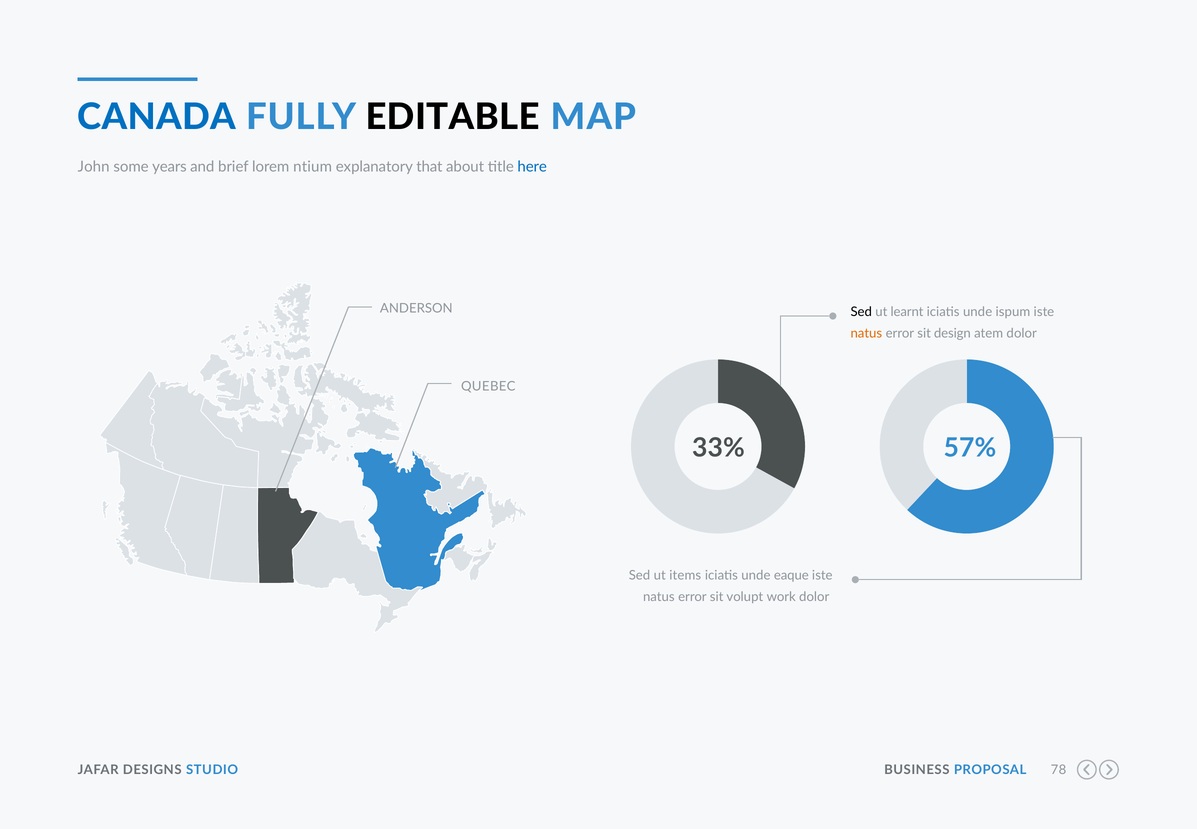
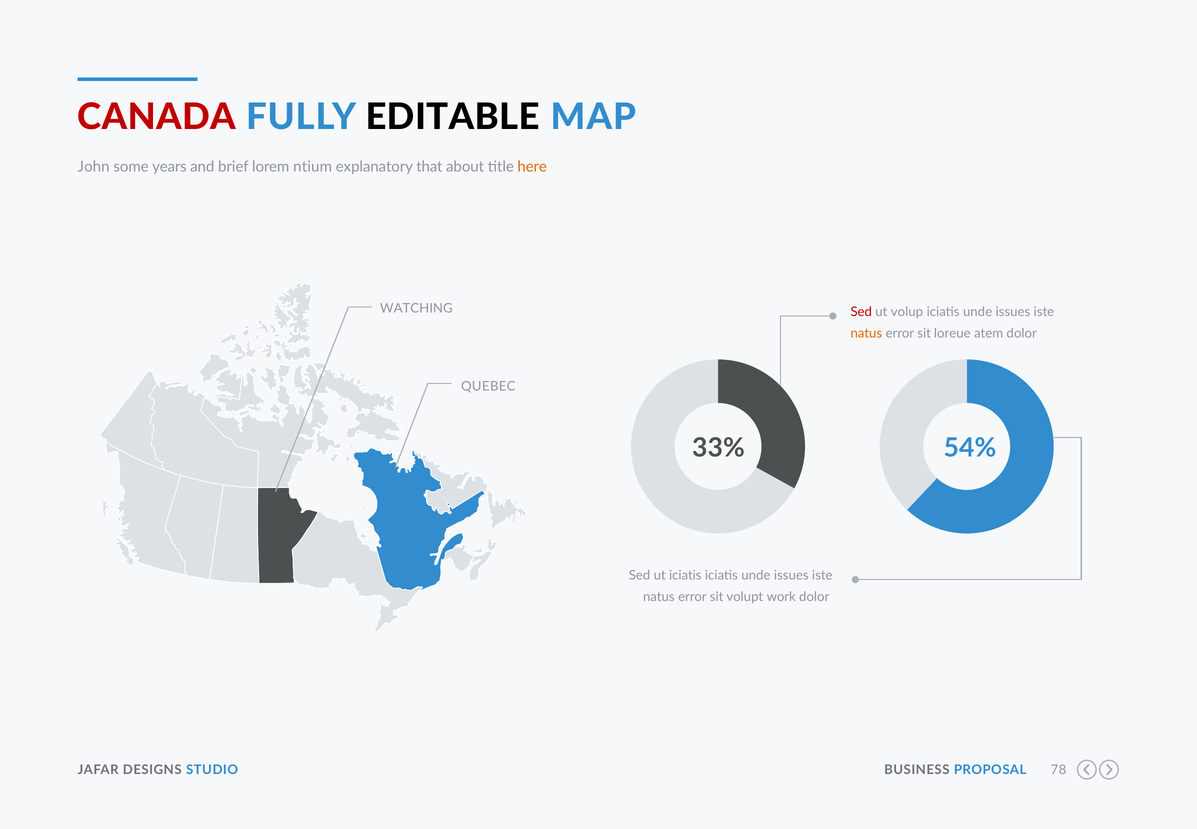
CANADA colour: blue -> red (157, 117)
here colour: blue -> orange (532, 167)
ANDERSON: ANDERSON -> WATCHING (416, 308)
Sed colour: black -> red (861, 312)
learnt: learnt -> volup (907, 312)
ispum: ispum -> issues (1013, 312)
design: design -> loreue (952, 333)
57%: 57% -> 54% (970, 448)
ut items: items -> iciatis (685, 575)
eaque: eaque -> issues (791, 575)
